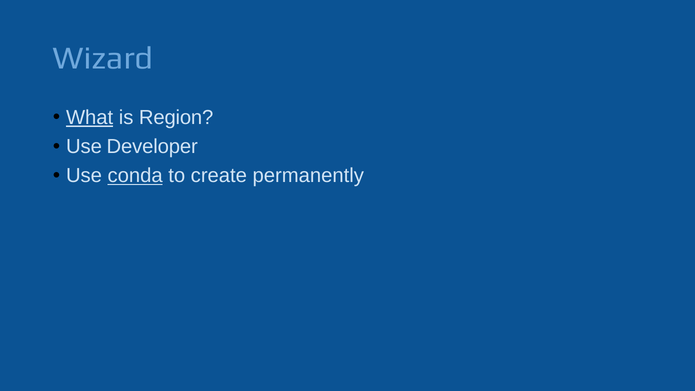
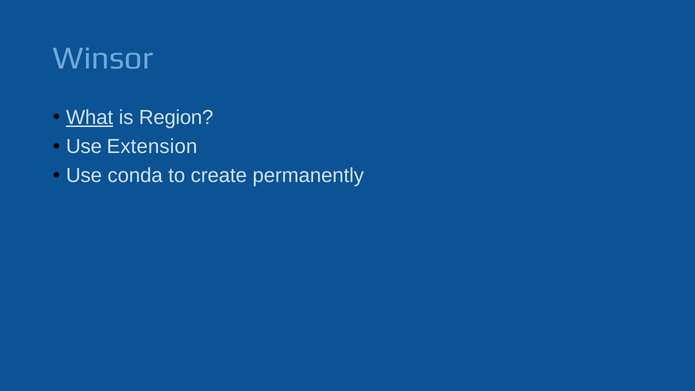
Wizard: Wizard -> Winsor (103, 58)
Developer: Developer -> Extension (152, 147)
conda underline: present -> none (135, 176)
